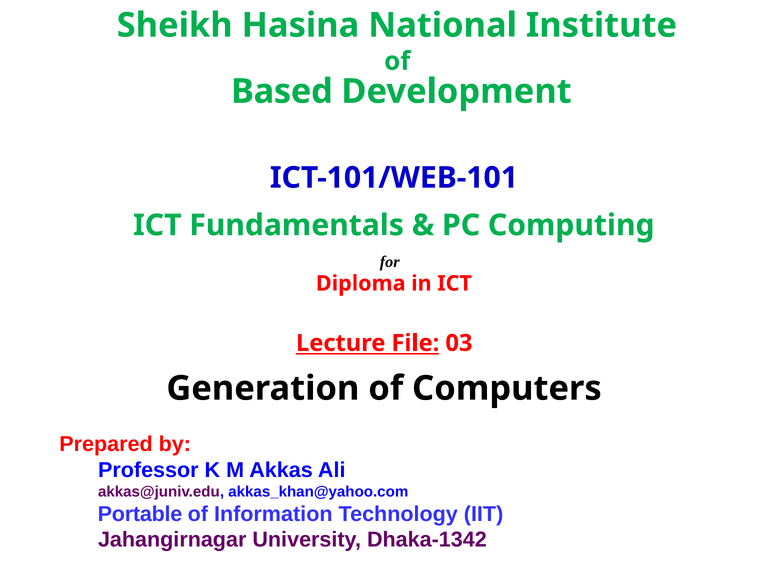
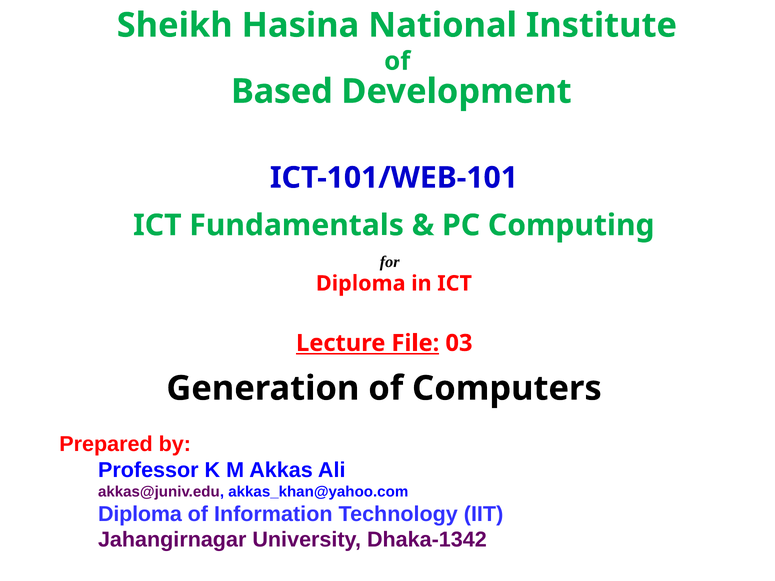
Portable: Portable -> Diploma (140, 514)
